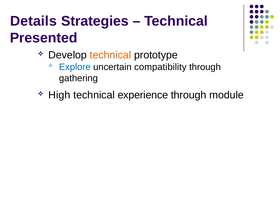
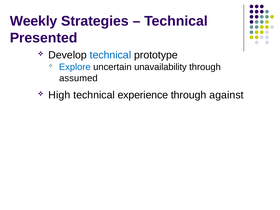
Details: Details -> Weekly (34, 21)
technical colour: orange -> blue (110, 55)
compatibility: compatibility -> unavailability (160, 67)
gathering: gathering -> assumed (78, 78)
module: module -> against (227, 95)
